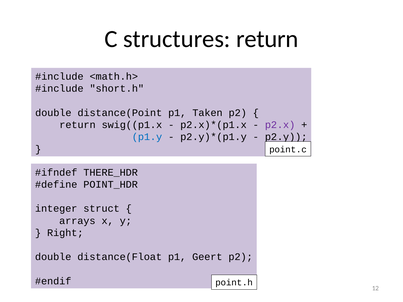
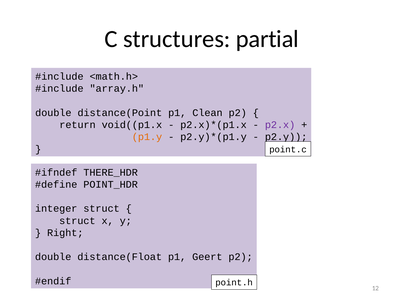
structures return: return -> partial (267, 39)
short.h: short.h -> array.h (117, 89)
Taken: Taken -> Clean (207, 113)
swig((p1.x: swig((p1.x -> void((p1.x (132, 125)
p1.y colour: blue -> orange (147, 137)
arrays: arrays -> struct (77, 221)
